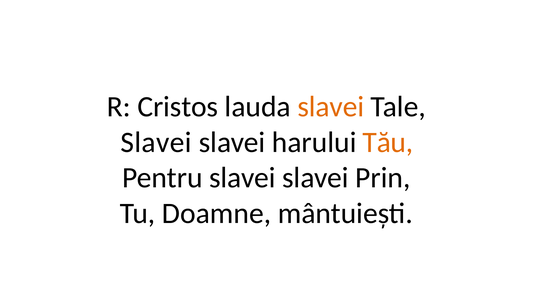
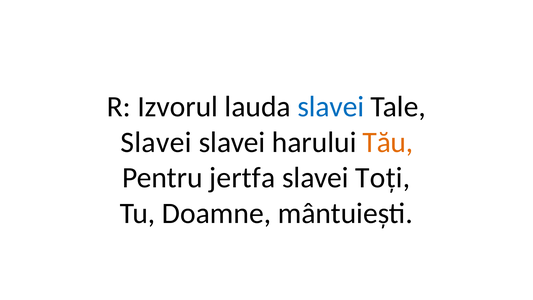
Cristos: Cristos -> Izvorul (178, 107)
slavei colour: orange -> blue (331, 107)
Pentru slavei: slavei -> jertfa (242, 178)
Prin: Prin -> Toți (383, 178)
